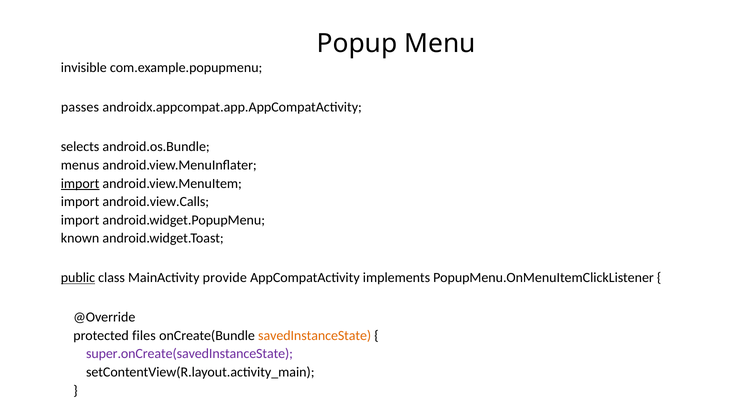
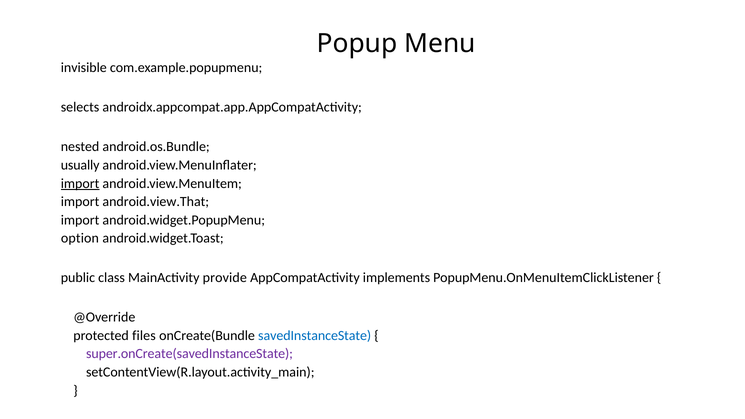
passes: passes -> selects (80, 107)
selects: selects -> nested (80, 147)
menus: menus -> usually (80, 165)
android.view.Calls: android.view.Calls -> android.view.That (156, 202)
known: known -> option (80, 238)
public underline: present -> none (78, 278)
savedInstanceState colour: orange -> blue (315, 336)
